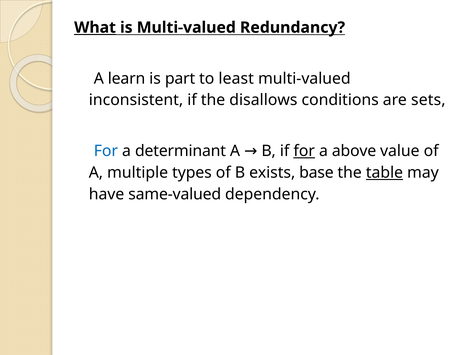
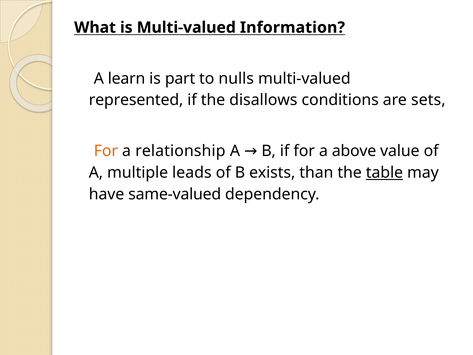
What underline: present -> none (95, 28)
Redundancy: Redundancy -> Information (292, 28)
least: least -> nulls (236, 78)
inconsistent: inconsistent -> represented (136, 100)
For colour: blue -> orange (106, 151)
determinant: determinant -> relationship (180, 151)
for underline: present -> none (304, 151)
types: types -> leads (192, 172)
base: base -> than (316, 172)
